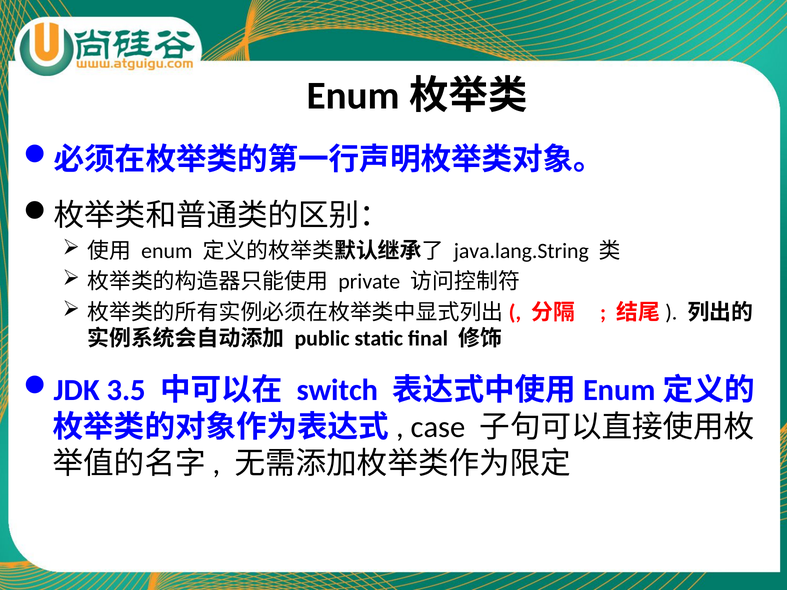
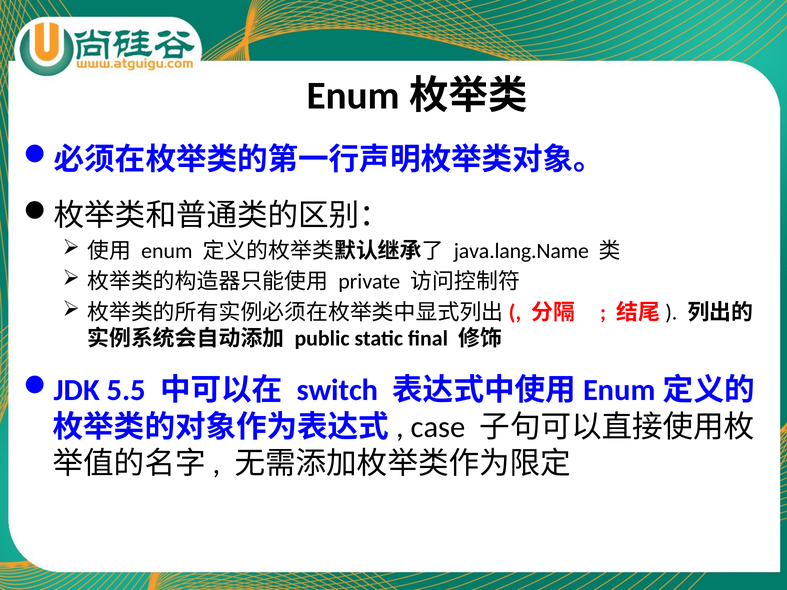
java.lang.String: java.lang.String -> java.lang.Name (521, 251)
3.5: 3.5 -> 5.5 (126, 391)
